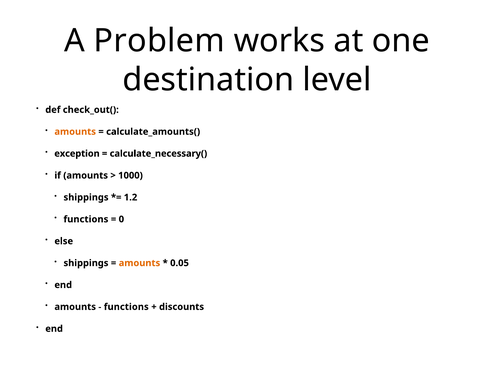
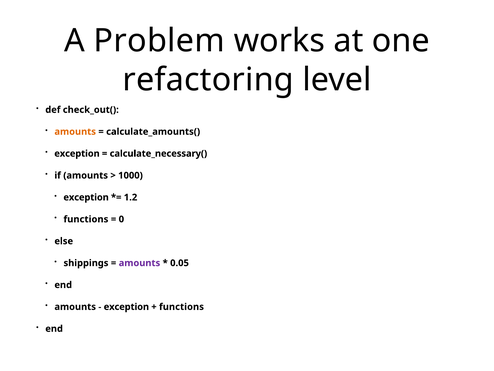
destination: destination -> refactoring (208, 80)
shippings: shippings -> exception (86, 197)
amounts colour: orange -> purple (139, 263)
functions: functions -> exception (126, 306)
discounts: discounts -> functions (182, 306)
